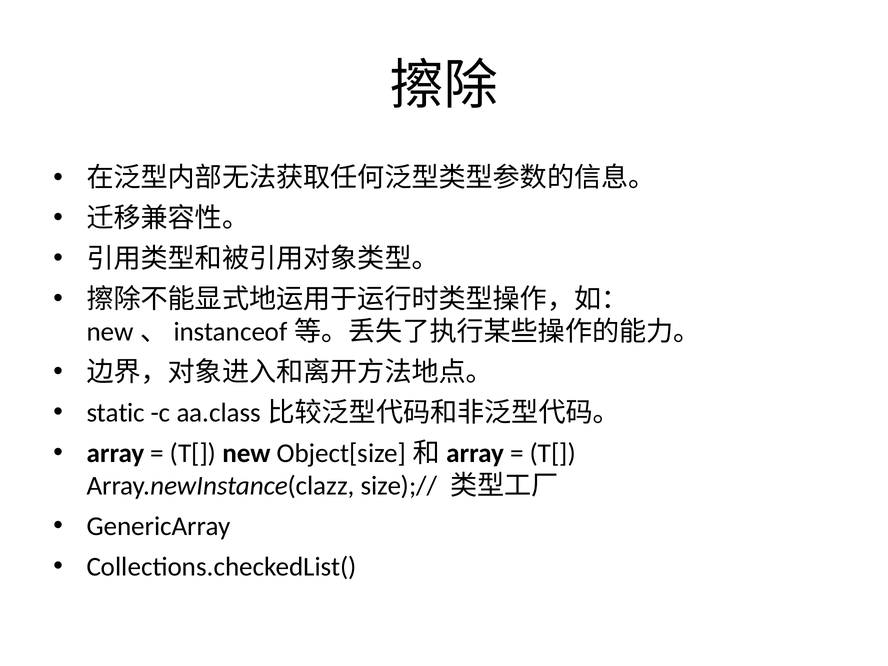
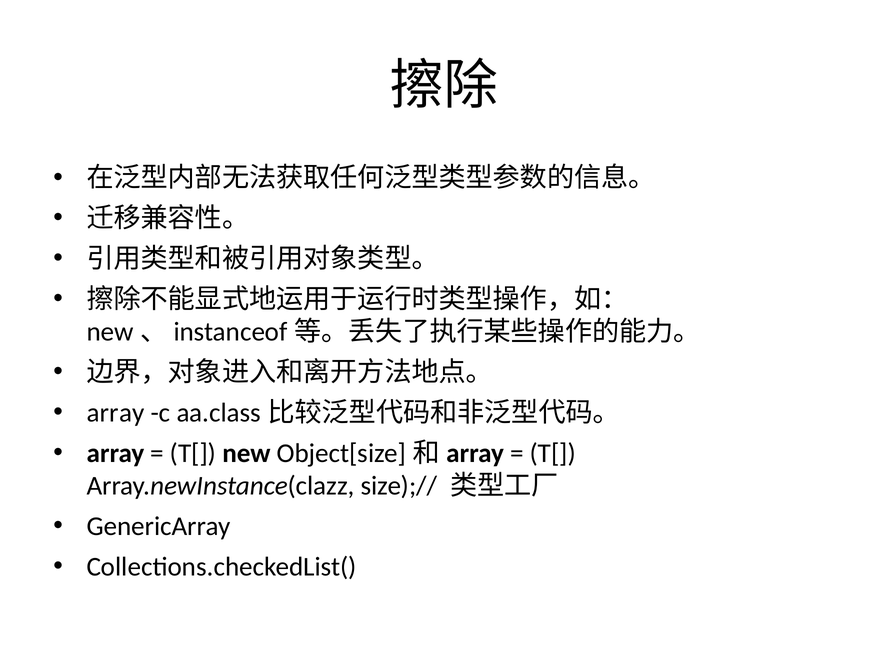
static: static -> array (116, 413)
